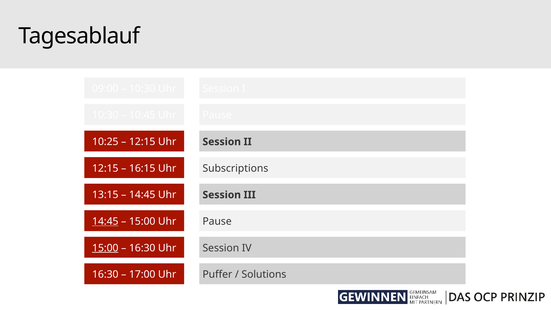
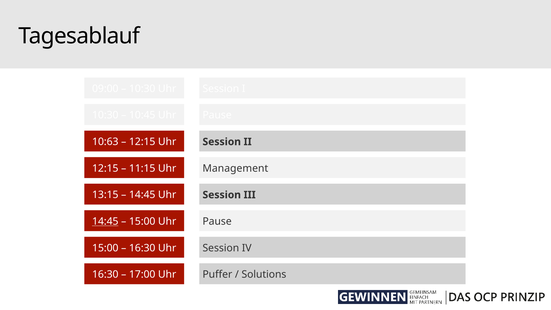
10:25: 10:25 -> 10:63 (105, 142)
16:15: 16:15 -> 11:15 (142, 168)
Subscriptions: Subscriptions -> Management (235, 168)
15:00 underline: present -> none (105, 248)
